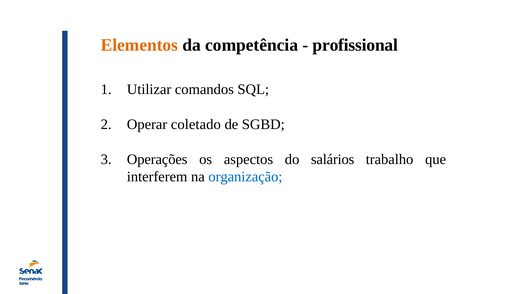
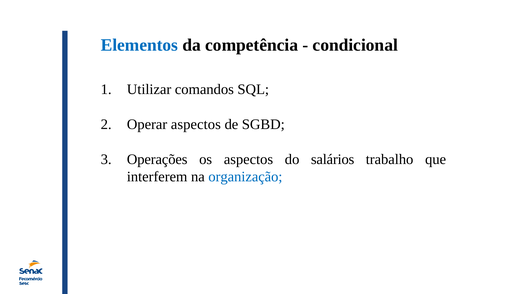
Elementos colour: orange -> blue (139, 45)
profissional: profissional -> condicional (355, 45)
Operar coletado: coletado -> aspectos (196, 124)
